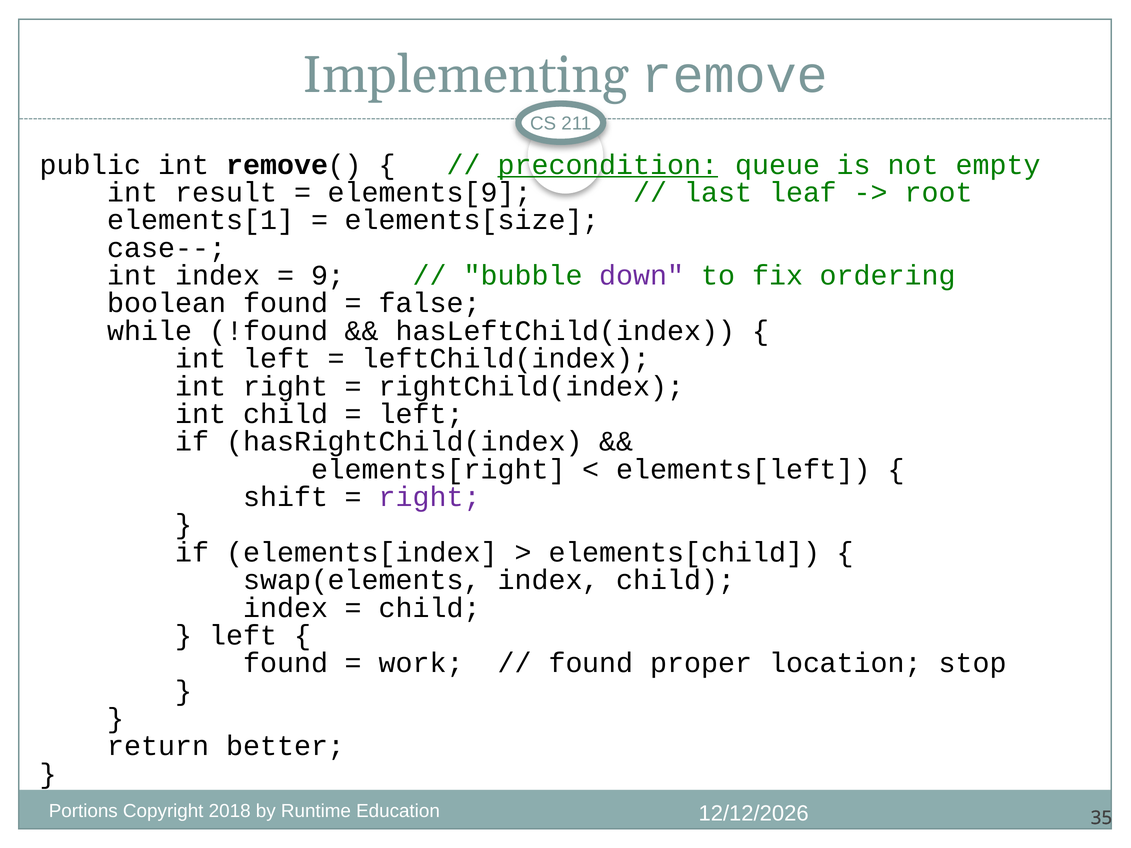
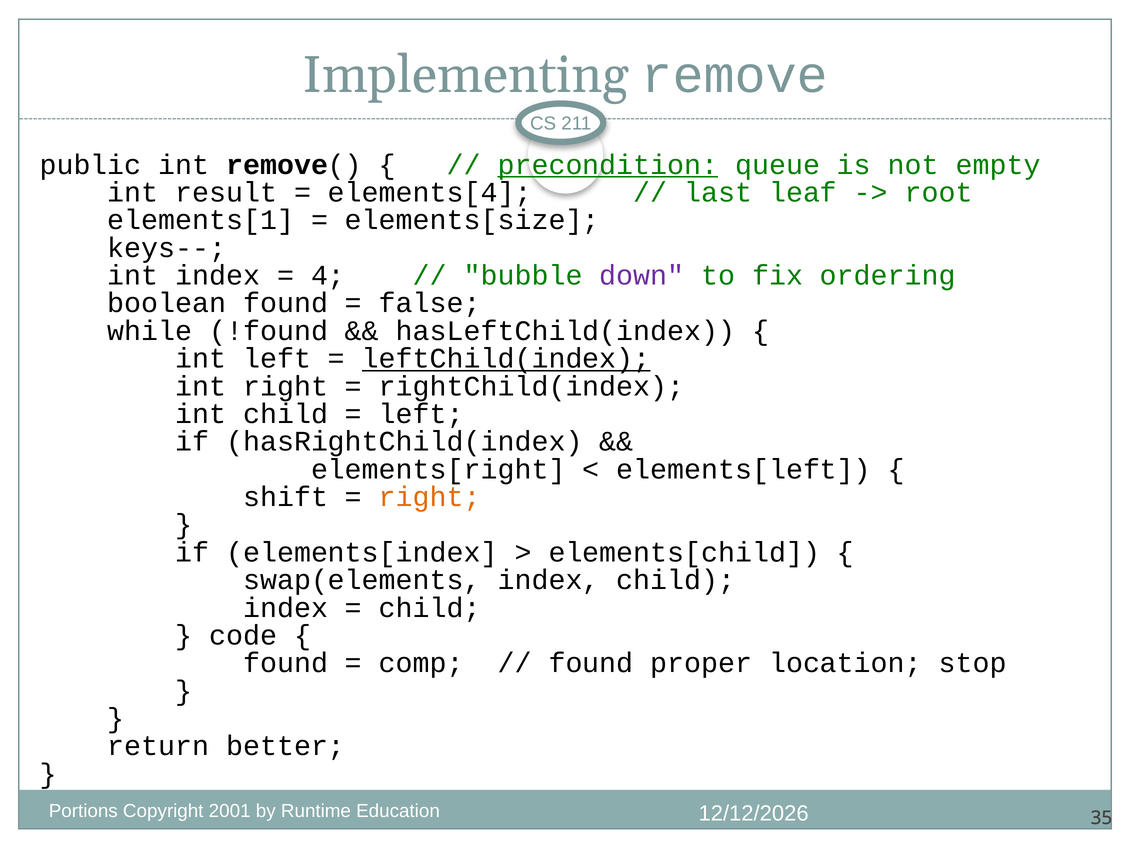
elements[9: elements[9 -> elements[4 (430, 192)
case--: case-- -> keys-- (167, 248)
9: 9 -> 4 (328, 276)
leftChild(index underline: none -> present (506, 359)
right colour: purple -> orange (430, 497)
left: left -> code (243, 636)
work: work -> comp (421, 663)
2018: 2018 -> 2001 (230, 811)
